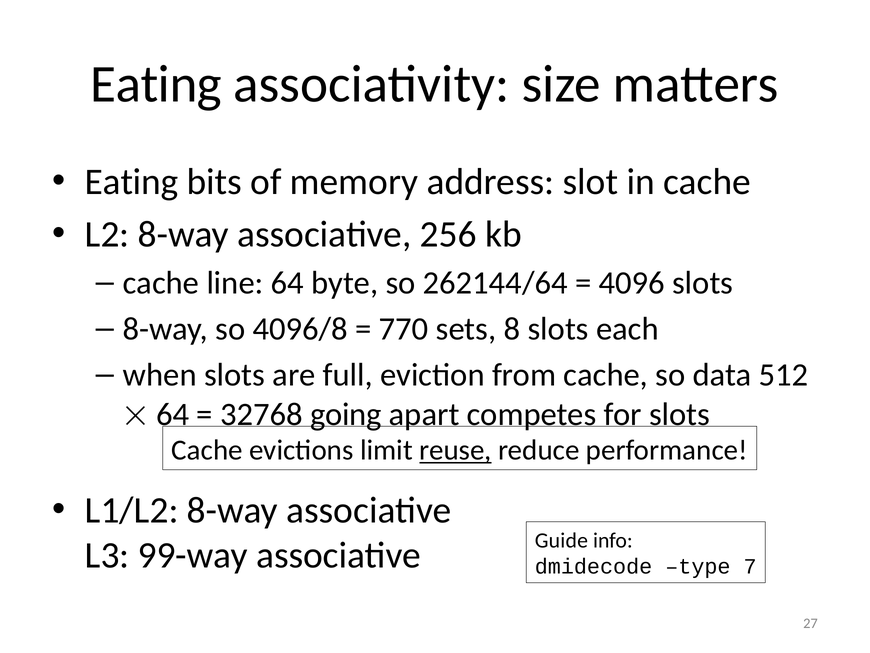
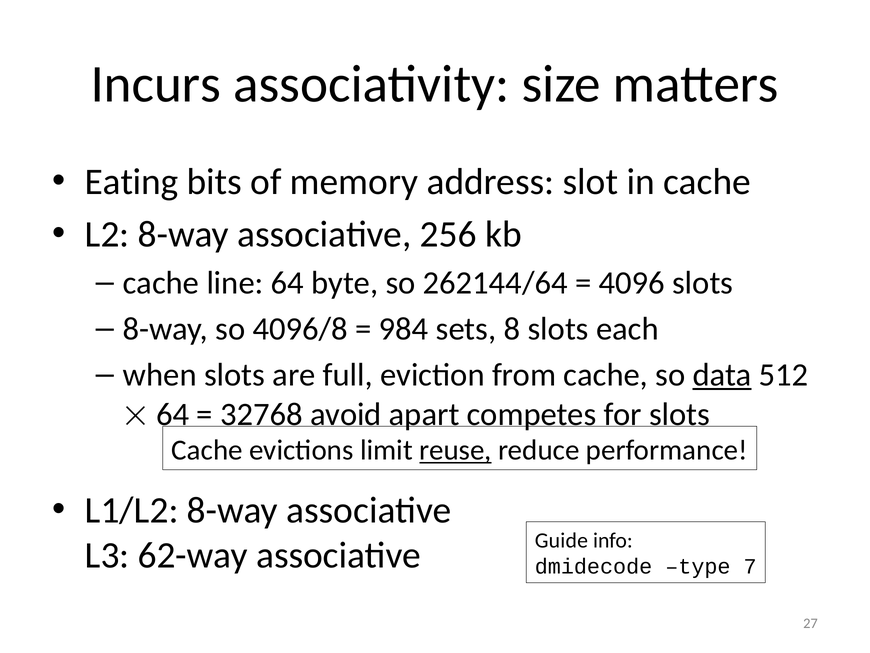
Eating: Eating -> Incurs (156, 84)
770: 770 -> 984 (404, 329)
data underline: none -> present (722, 375)
going: going -> avoid (346, 414)
99-way: 99-way -> 62-way (193, 555)
